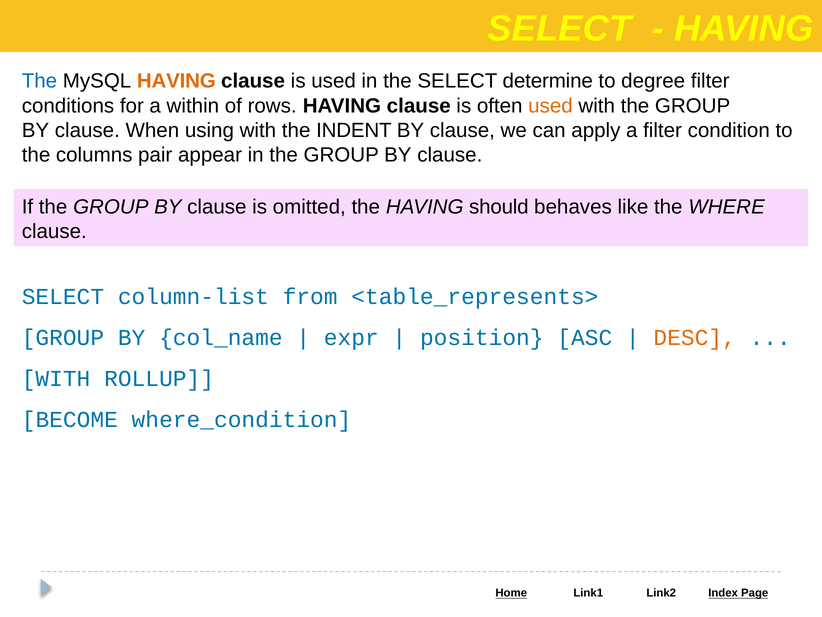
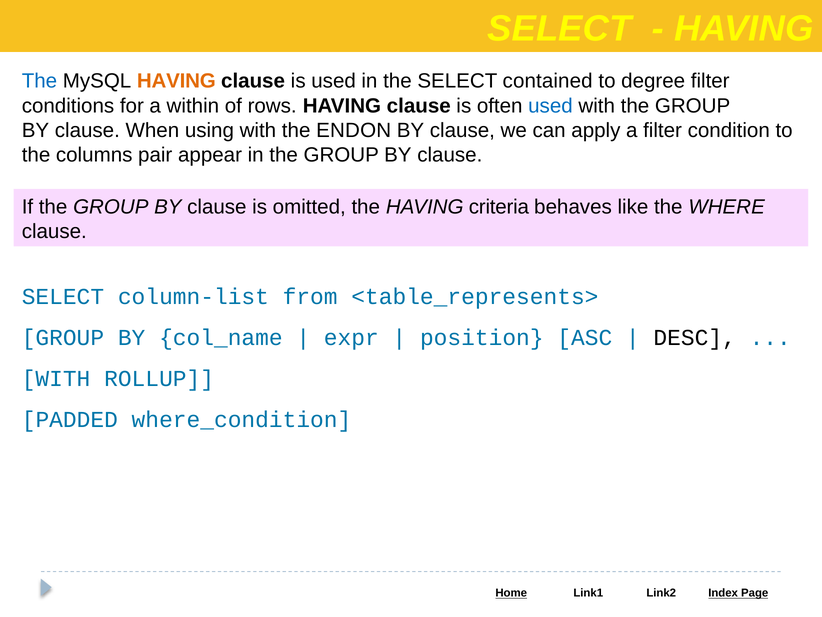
determine: determine -> contained (548, 81)
used colour: orange -> blue (550, 106)
INDENT: INDENT -> ENDON (354, 130)
should: should -> criteria (499, 207)
DESC colour: orange -> black (695, 337)
BECOME: BECOME -> PADDED (70, 420)
